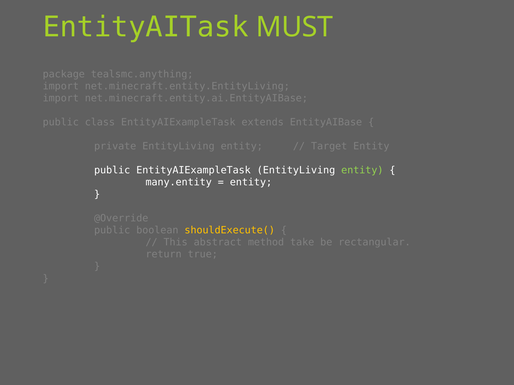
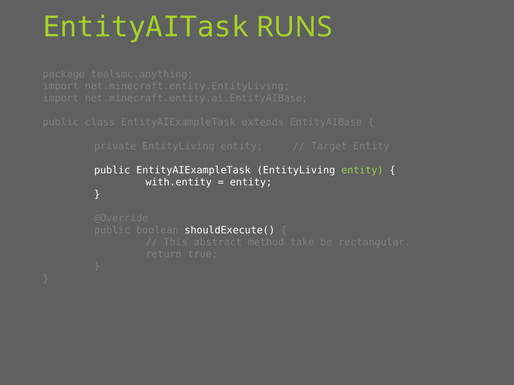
MUST: MUST -> RUNS (294, 27)
many.entity: many.entity -> with.entity (179, 183)
shouldExecute( colour: yellow -> white (230, 231)
